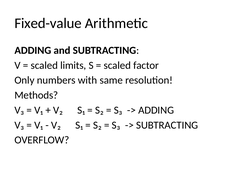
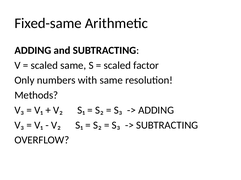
Fixed-value: Fixed-value -> Fixed-same (48, 23)
scaled limits: limits -> same (73, 66)
